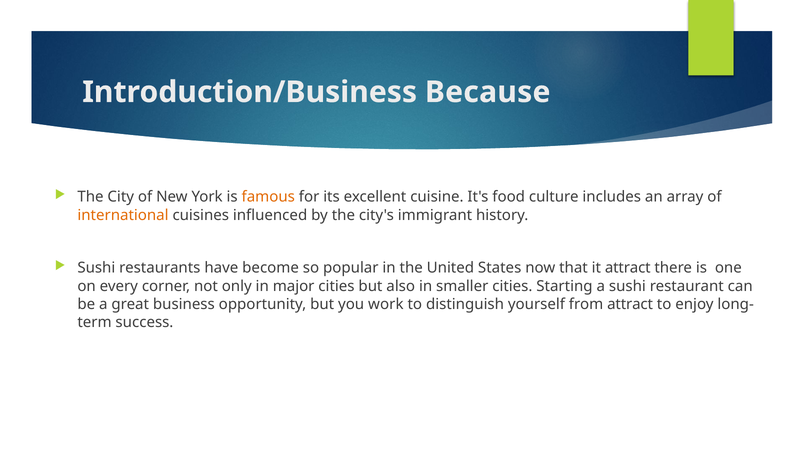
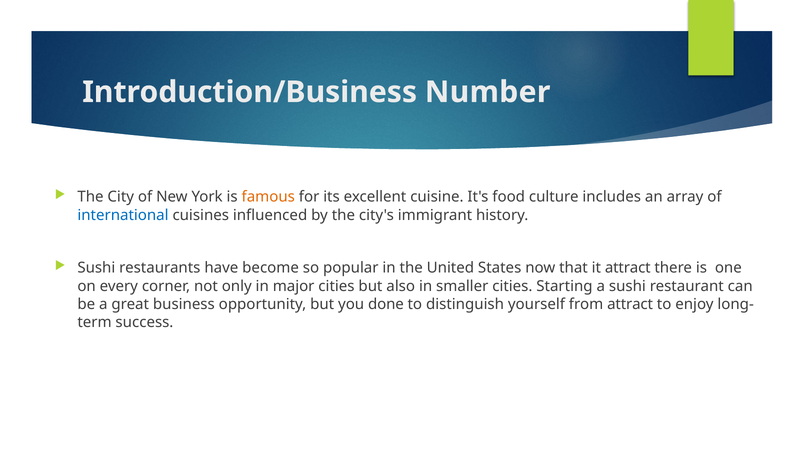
Because: Because -> Number (488, 92)
international colour: orange -> blue (123, 215)
work: work -> done (386, 304)
